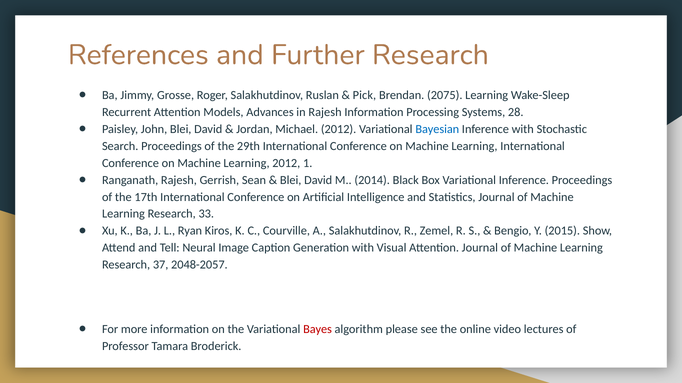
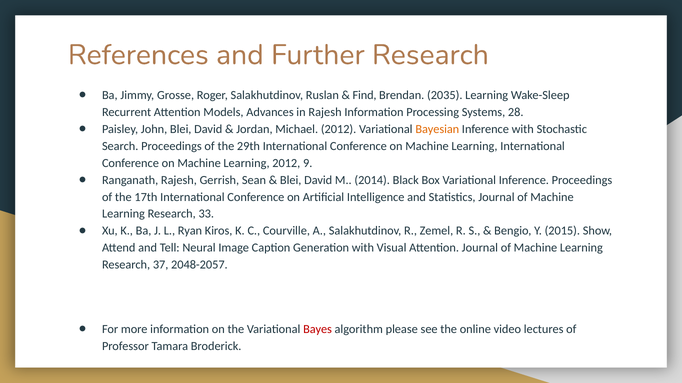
Pick: Pick -> Find (365, 95)
2075: 2075 -> 2035 (445, 95)
Bayesian colour: blue -> orange (437, 129)
1: 1 -> 9 (308, 163)
